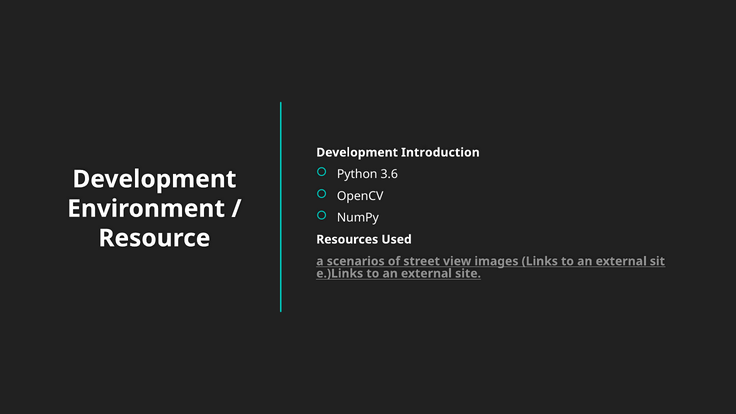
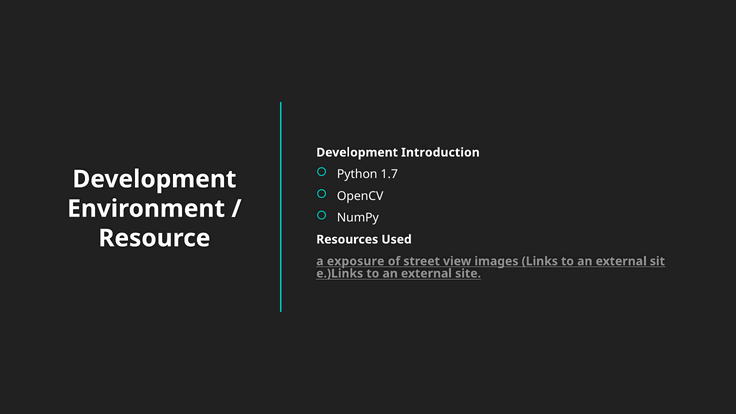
3.6: 3.6 -> 1.7 (389, 174)
scenarios: scenarios -> exposure (356, 261)
